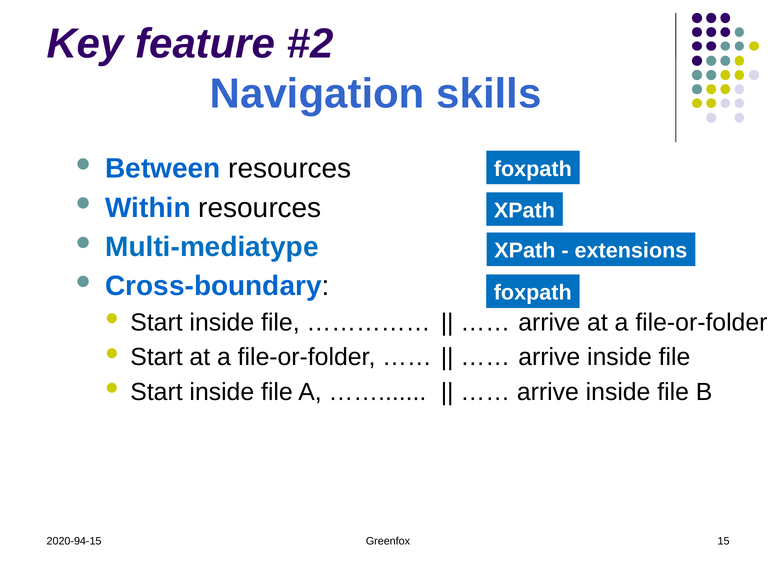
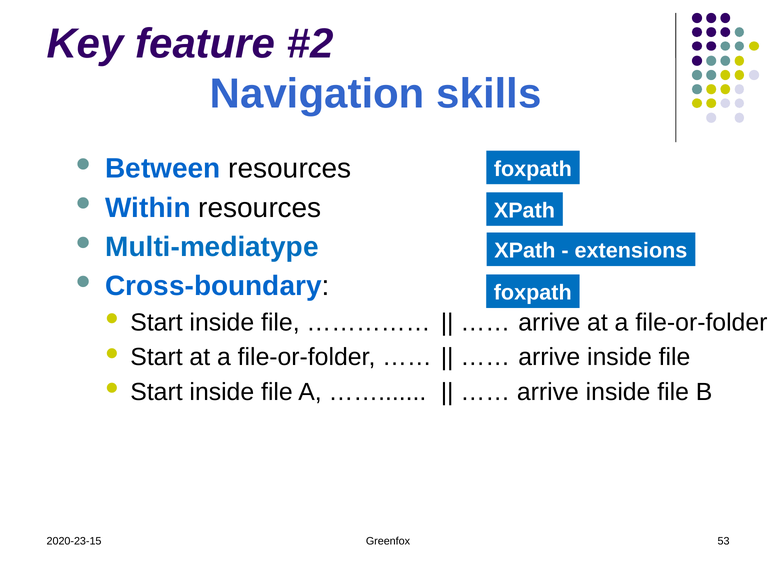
2020-94-15: 2020-94-15 -> 2020-23-15 (74, 541)
15: 15 -> 53 (724, 541)
